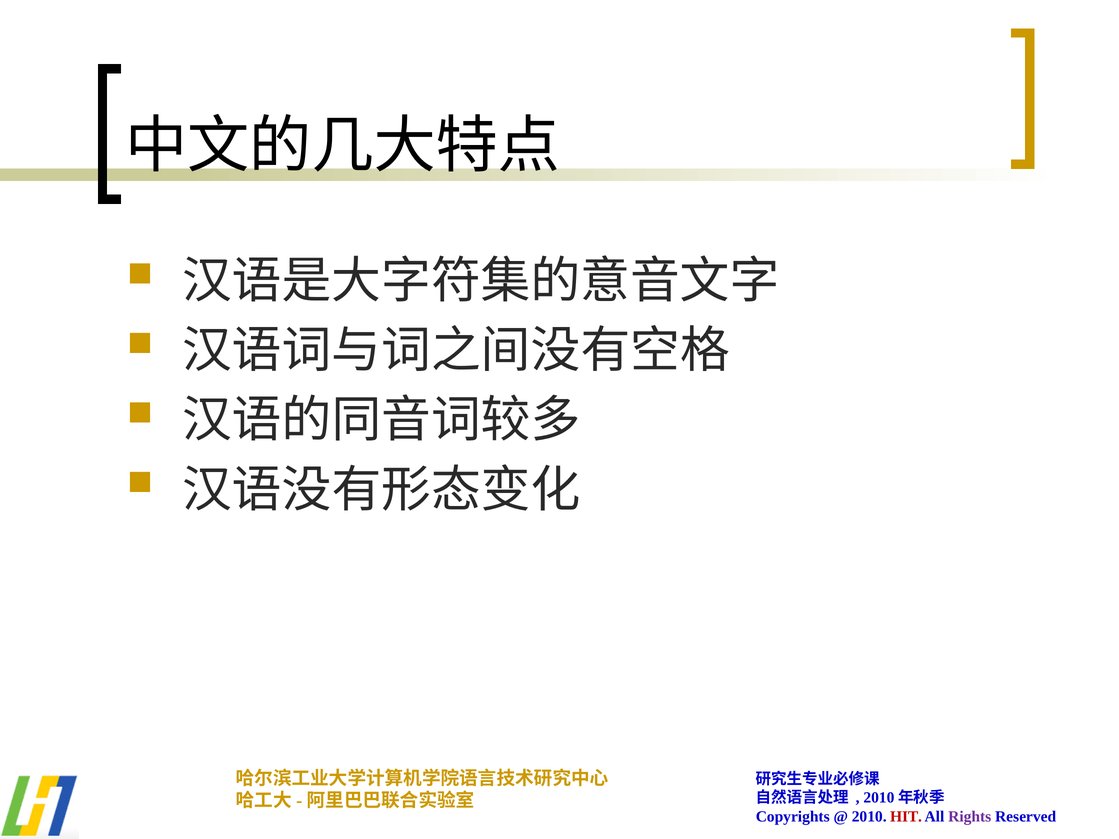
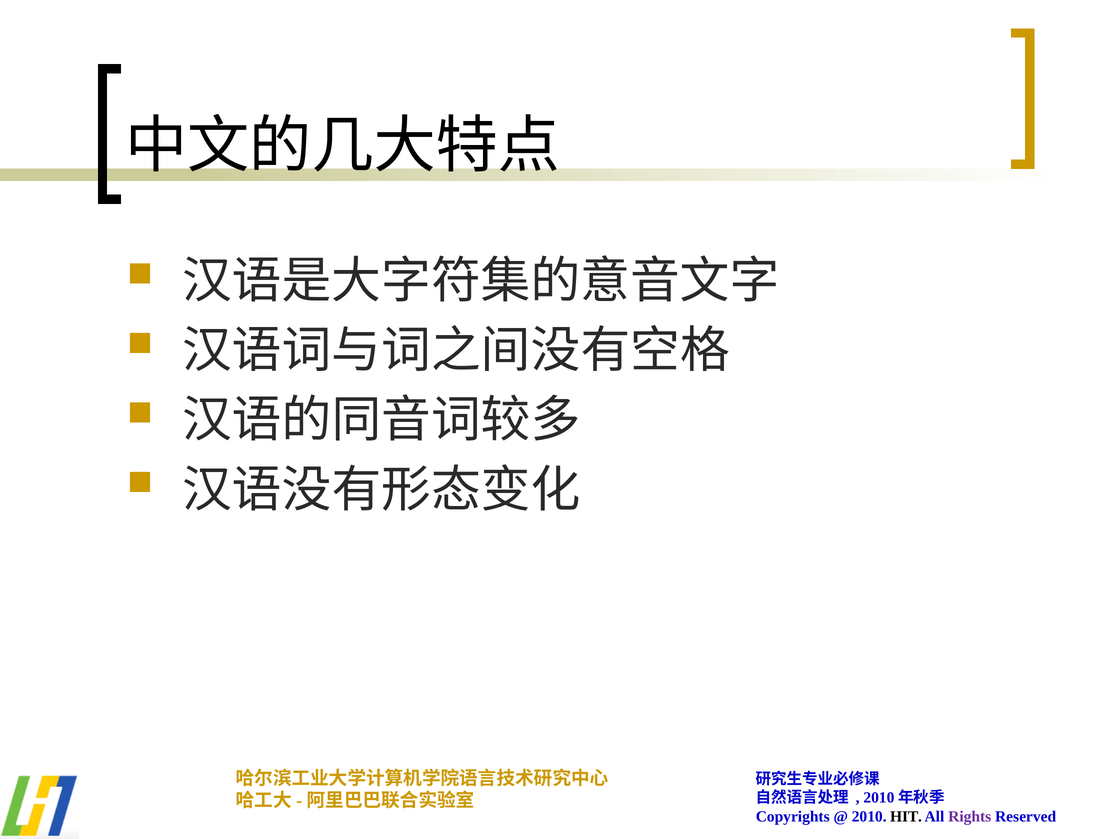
HIT colour: red -> black (906, 817)
